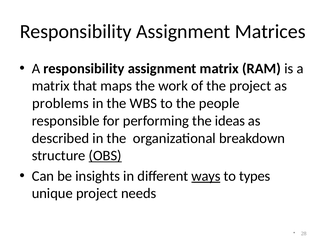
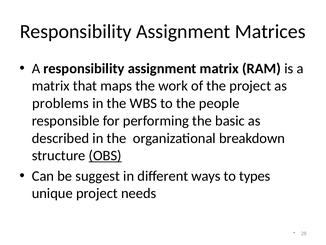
ideas: ideas -> basic (230, 121)
insights: insights -> suggest (98, 176)
ways underline: present -> none (206, 176)
